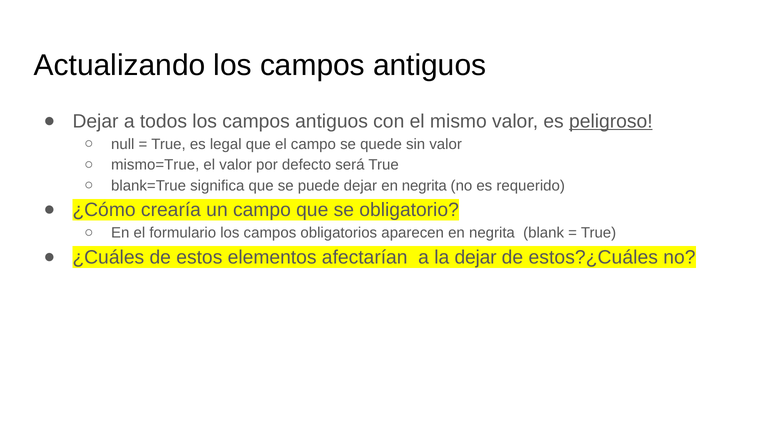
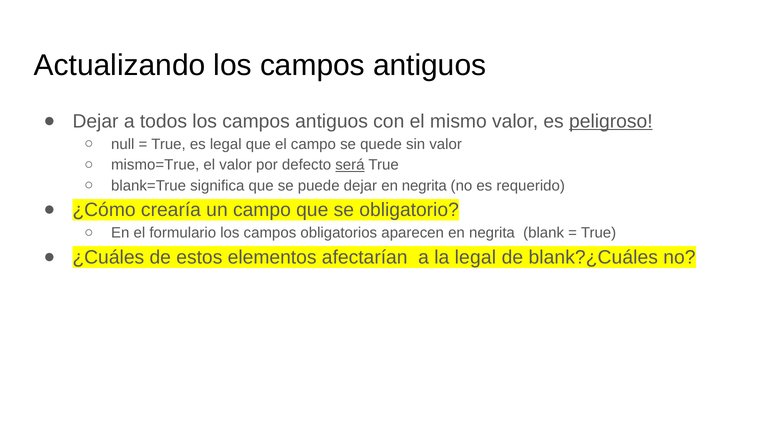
será underline: none -> present (350, 165)
la dejar: dejar -> legal (475, 257)
estos?¿Cuáles: estos?¿Cuáles -> blank?¿Cuáles (593, 257)
